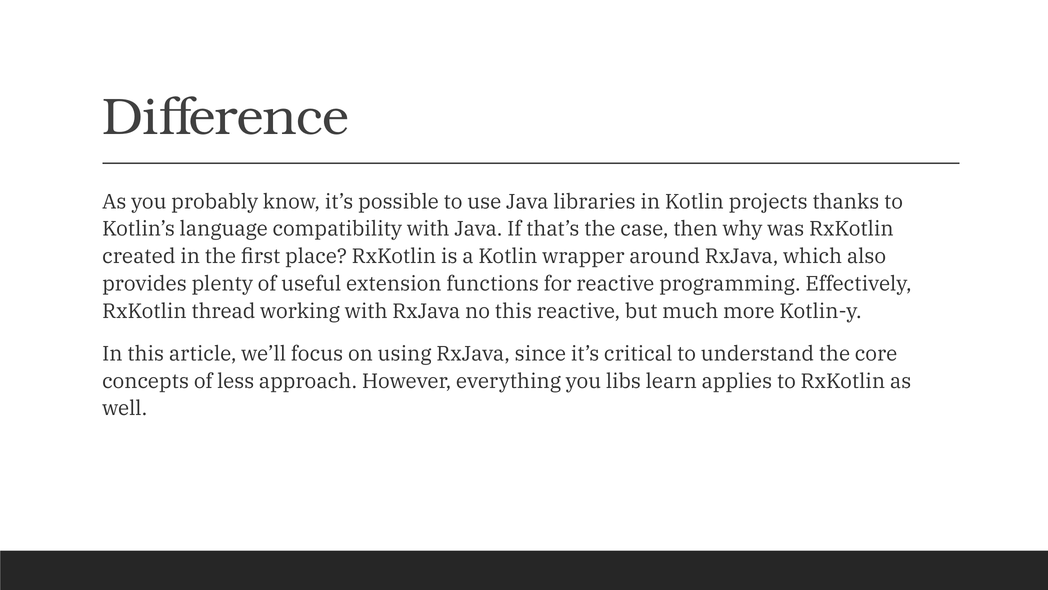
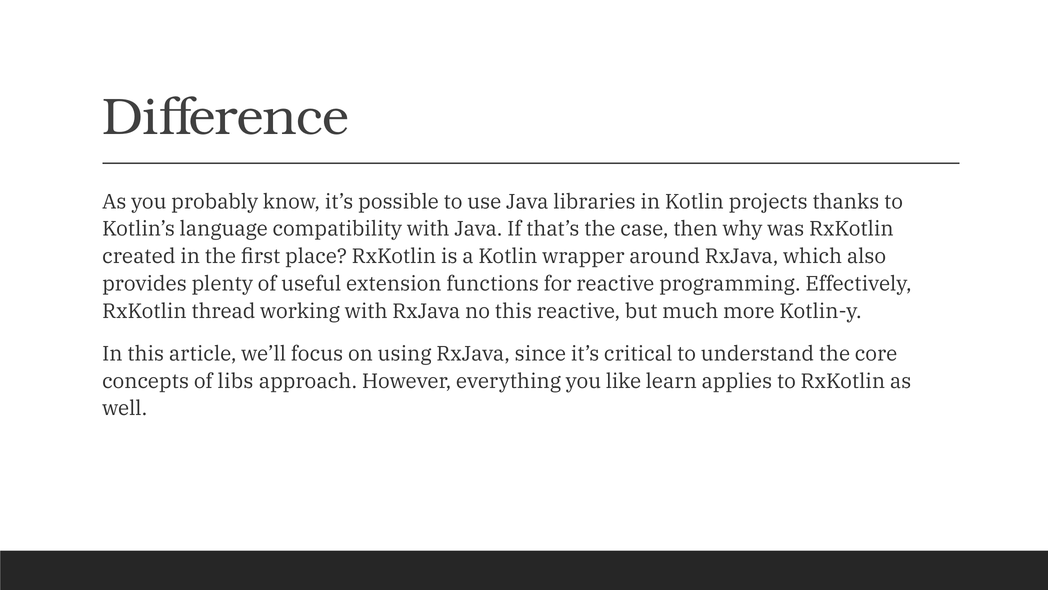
less: less -> libs (236, 381)
libs: libs -> like (624, 381)
